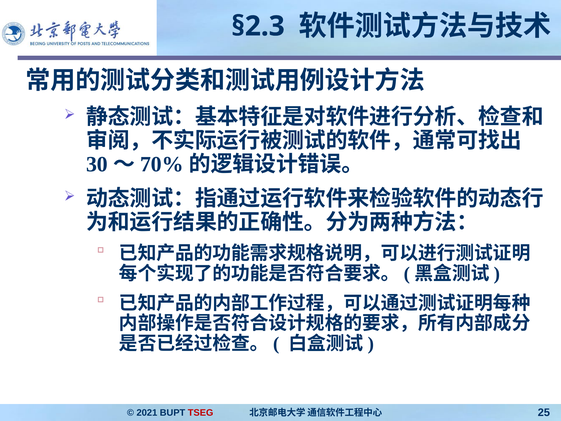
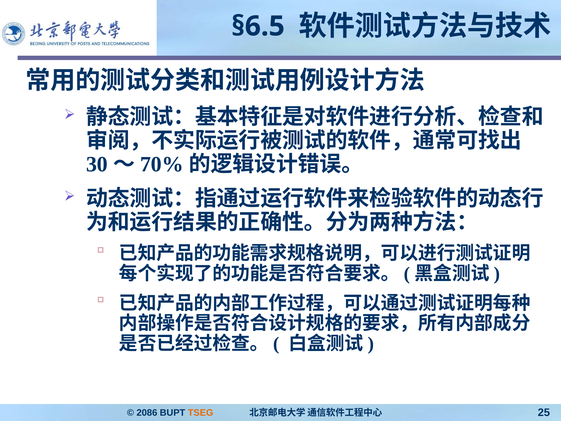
§2.3: §2.3 -> §6.5 (258, 26)
2021: 2021 -> 2086 (147, 412)
TSEG colour: red -> orange (201, 412)
